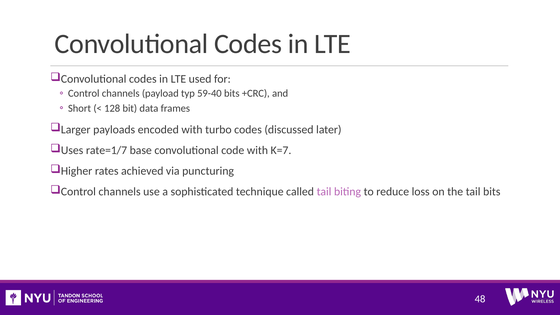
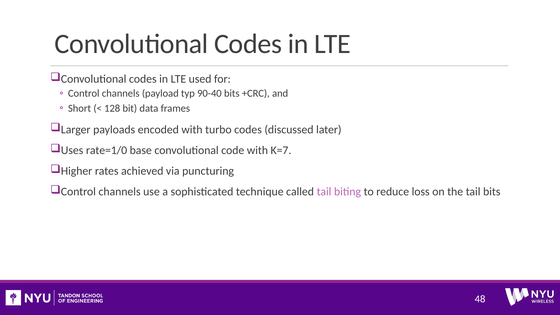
59-40: 59-40 -> 90-40 (209, 93)
rate=1/7: rate=1/7 -> rate=1/0 (107, 150)
